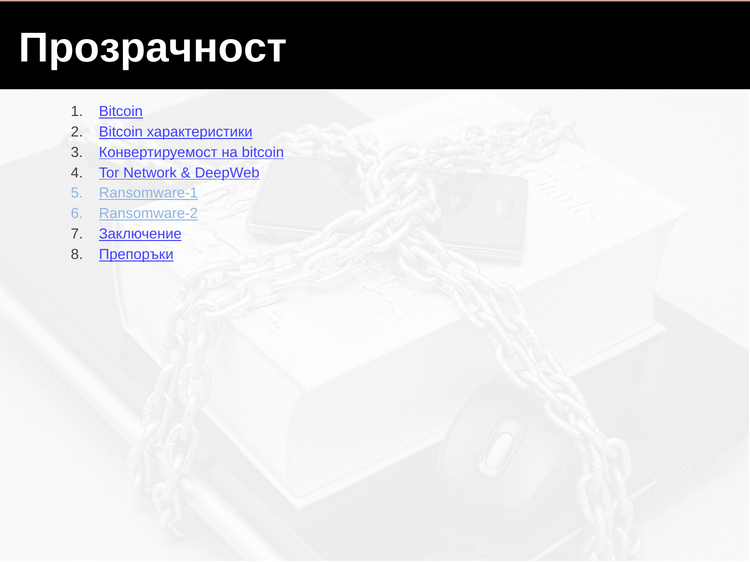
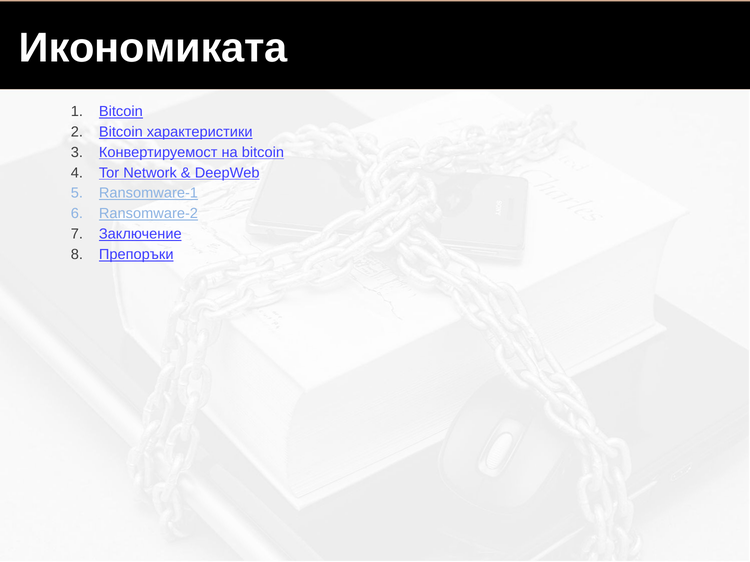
Прозрачност: Прозрачност -> Икономиката (153, 48)
